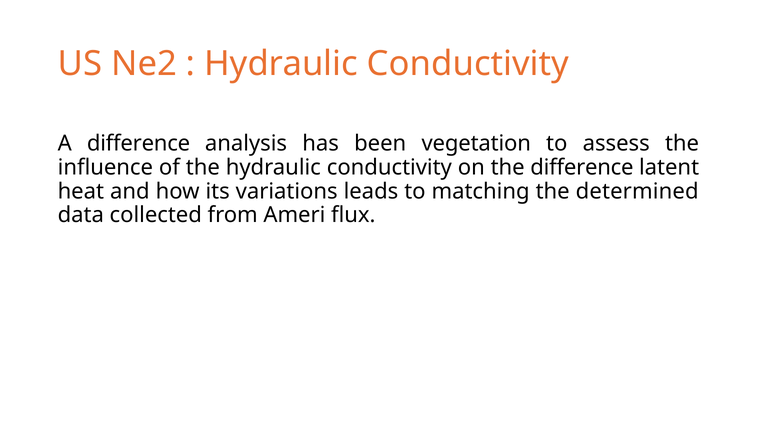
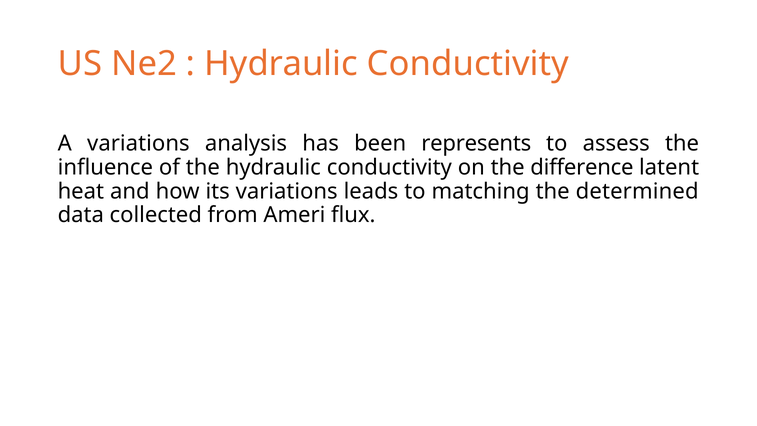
A difference: difference -> variations (138, 144)
vegetation: vegetation -> represents (476, 144)
